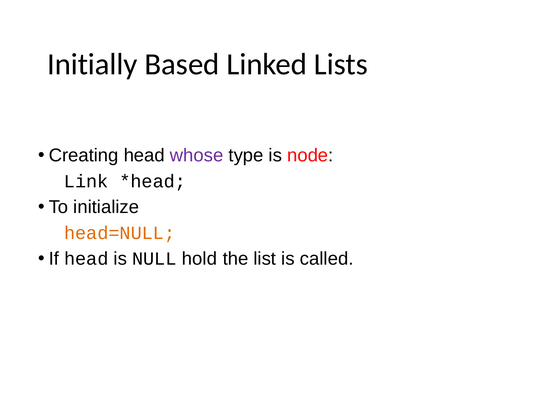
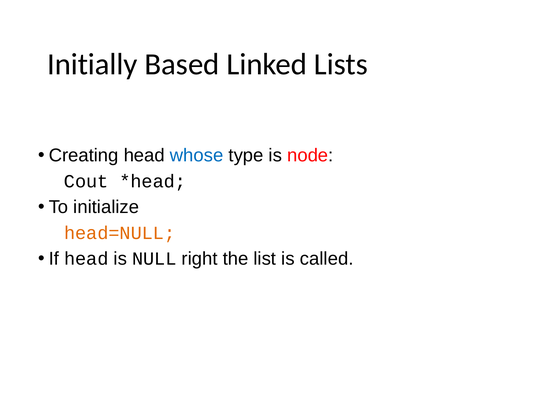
whose colour: purple -> blue (197, 155)
Link: Link -> Cout (86, 181)
hold: hold -> right (200, 258)
